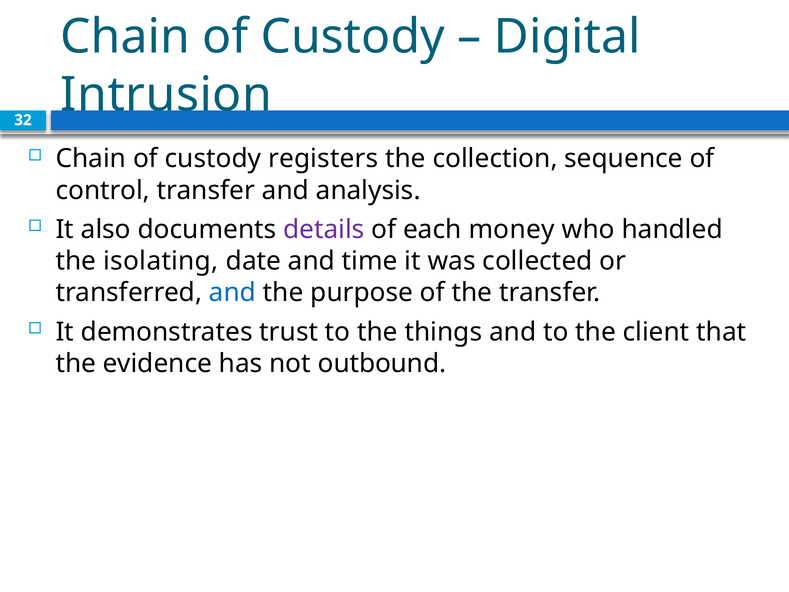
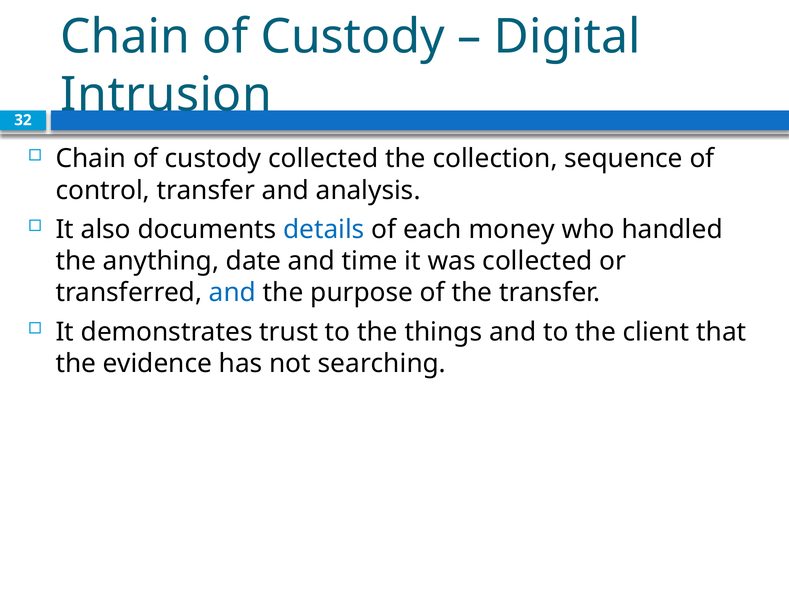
custody registers: registers -> collected (323, 159)
details colour: purple -> blue (324, 230)
isolating: isolating -> anything (161, 261)
outbound: outbound -> searching (382, 363)
